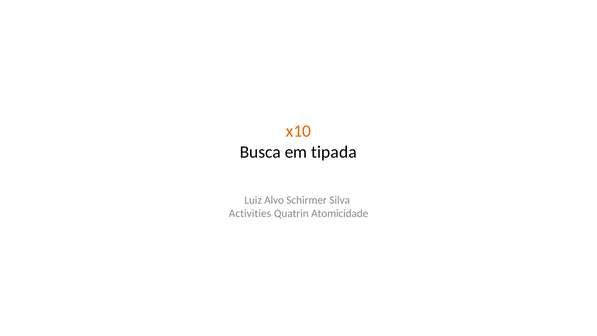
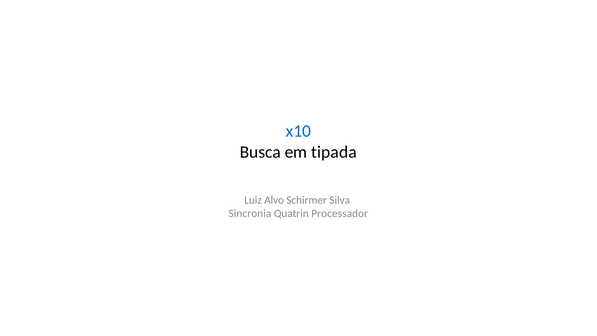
x10 colour: orange -> blue (298, 131)
Activities: Activities -> Sincronia (250, 213)
Atomicidade: Atomicidade -> Processador (340, 213)
